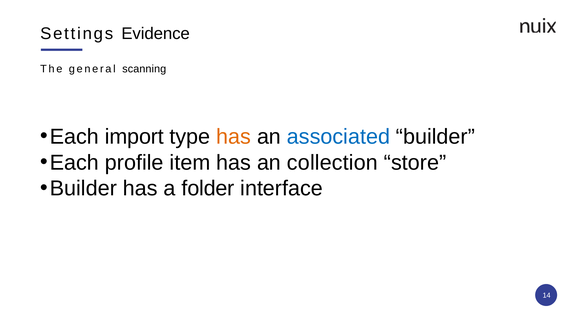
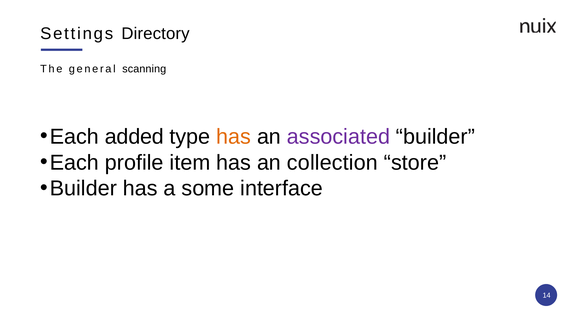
Evidence: Evidence -> Directory (155, 33)
import: import -> added (134, 136)
associated colour: blue -> purple (339, 136)
folder: folder -> some (208, 188)
